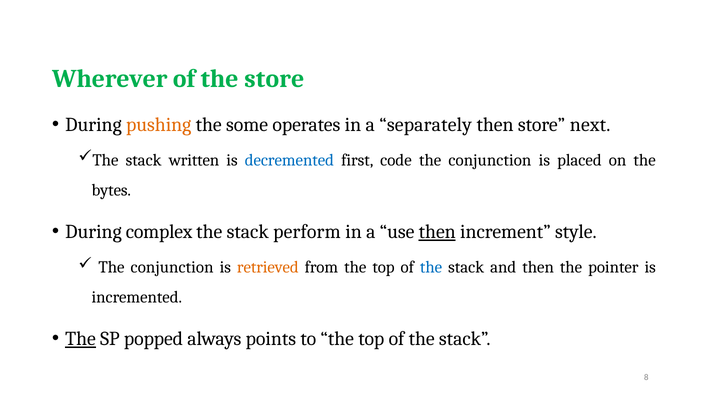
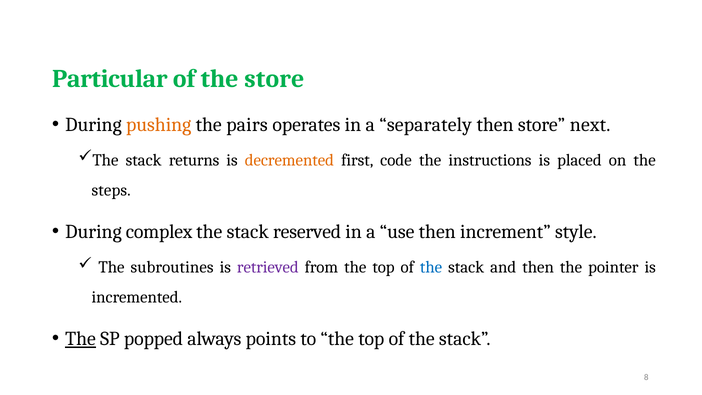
Wherever: Wherever -> Particular (110, 79)
some: some -> pairs (247, 125)
written: written -> returns (194, 160)
decremented colour: blue -> orange (289, 160)
conjunction: conjunction -> instructions (490, 160)
bytes: bytes -> steps (111, 190)
perform: perform -> reserved (307, 232)
then underline: present -> none (437, 232)
conjunction: conjunction -> subroutines (172, 267)
retrieved colour: orange -> purple (268, 267)
